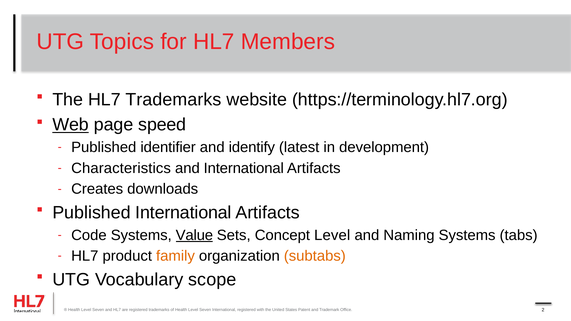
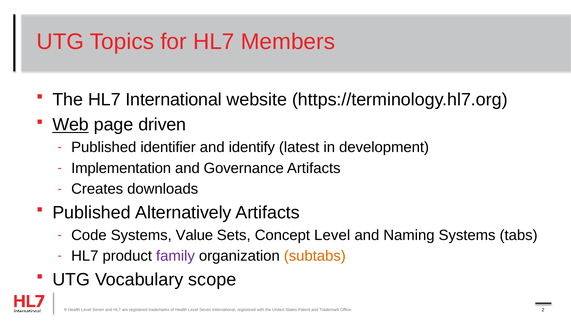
HL7 Trademarks: Trademarks -> International (174, 100)
speed: speed -> driven (162, 125)
Characteristics: Characteristics -> Implementation (121, 168)
and International: International -> Governance (244, 168)
Published International: International -> Alternatively (183, 213)
Value underline: present -> none (194, 235)
family colour: orange -> purple (175, 256)
